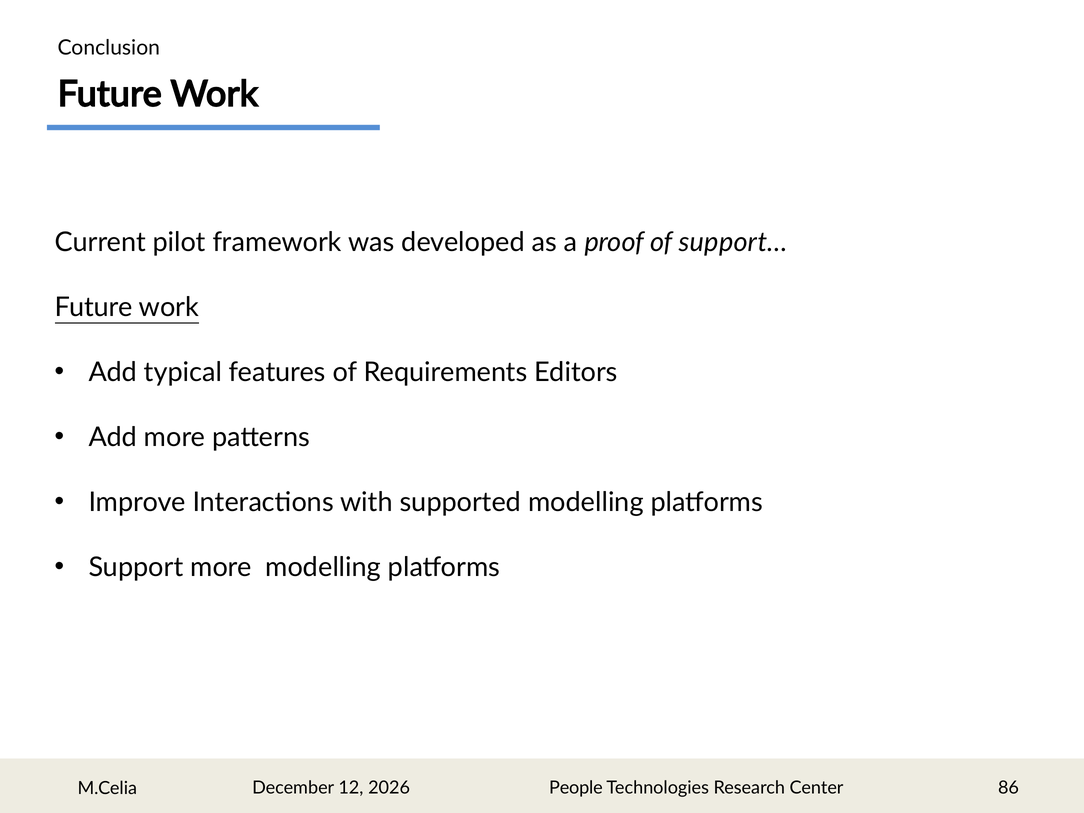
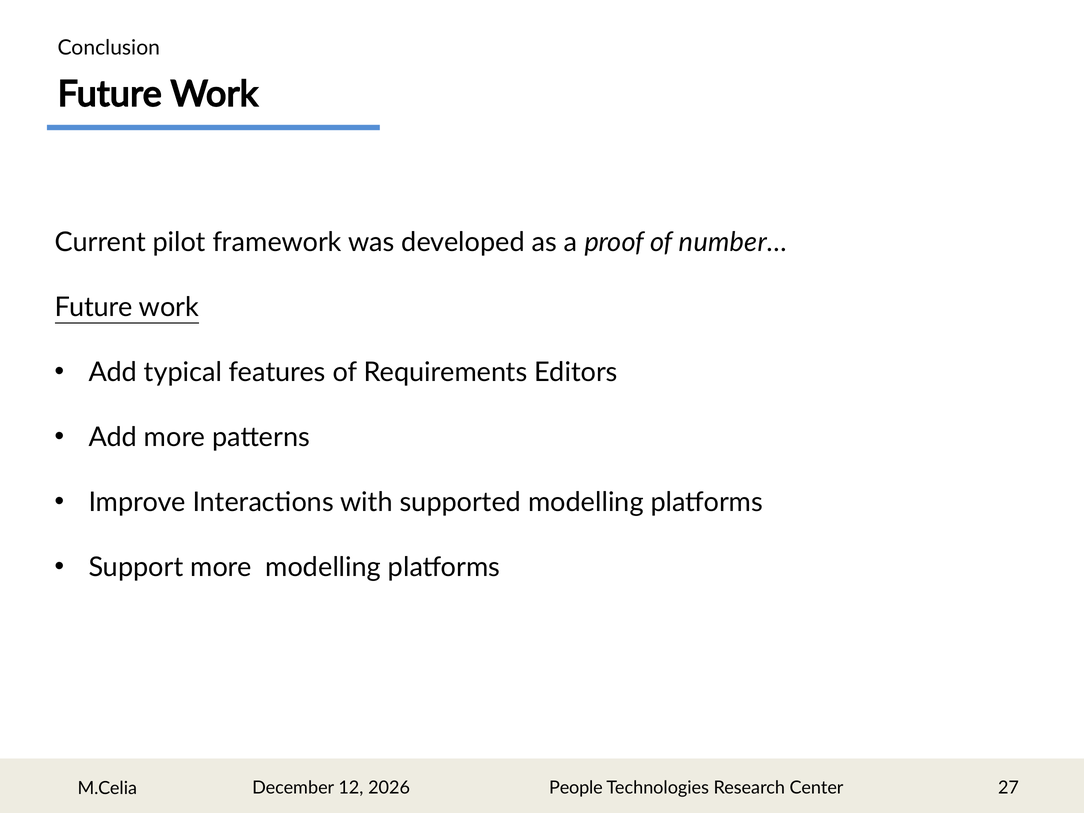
support…: support… -> number… (733, 242)
86: 86 -> 27 (1008, 788)
